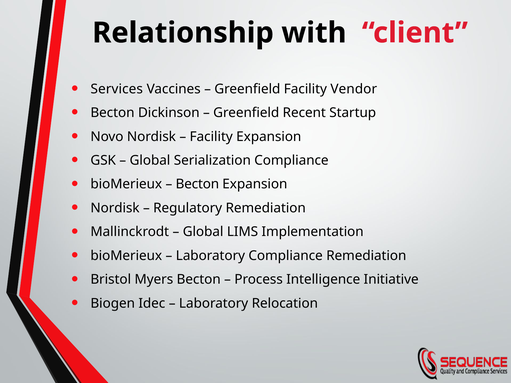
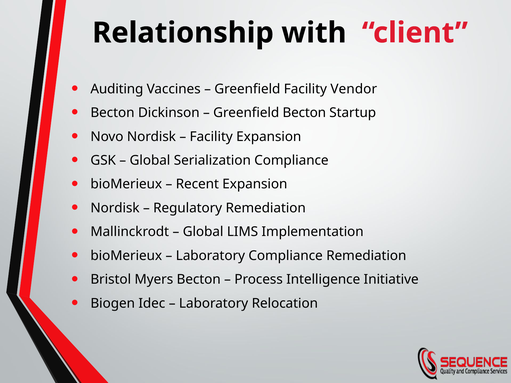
Services: Services -> Auditing (117, 89)
Greenfield Recent: Recent -> Becton (304, 113)
Becton: Becton -> Recent (197, 184)
